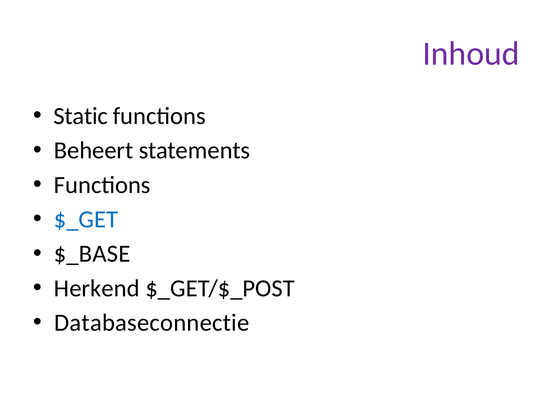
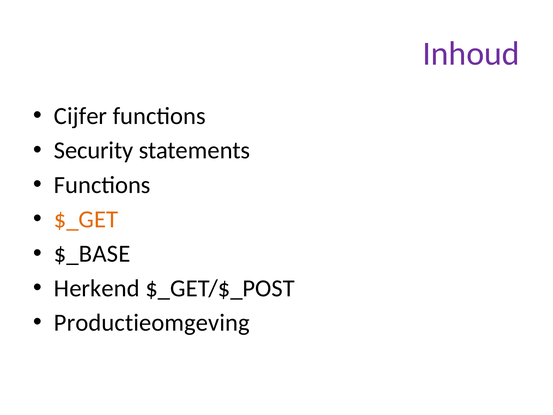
Static: Static -> Cijfer (81, 116)
Beheert: Beheert -> Security (94, 150)
$_GET colour: blue -> orange (86, 219)
Databaseconnectie: Databaseconnectie -> Productieomgeving (152, 323)
